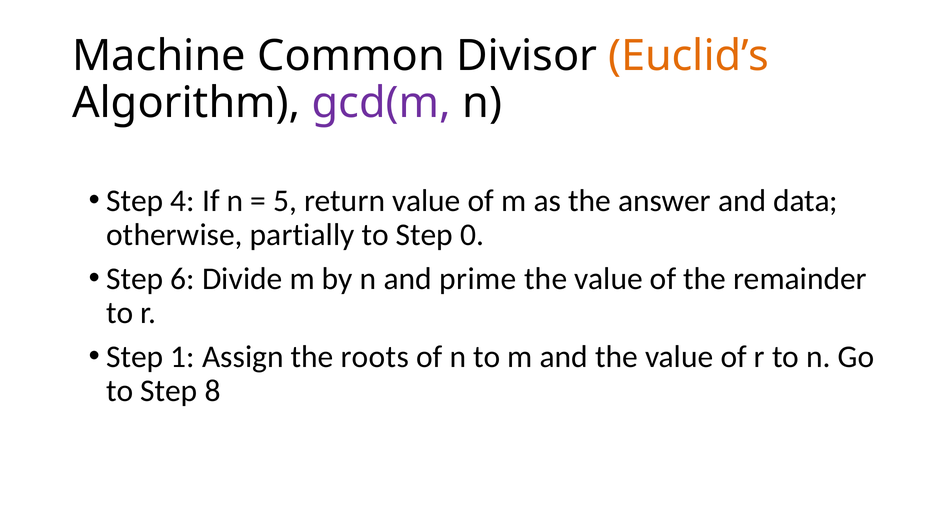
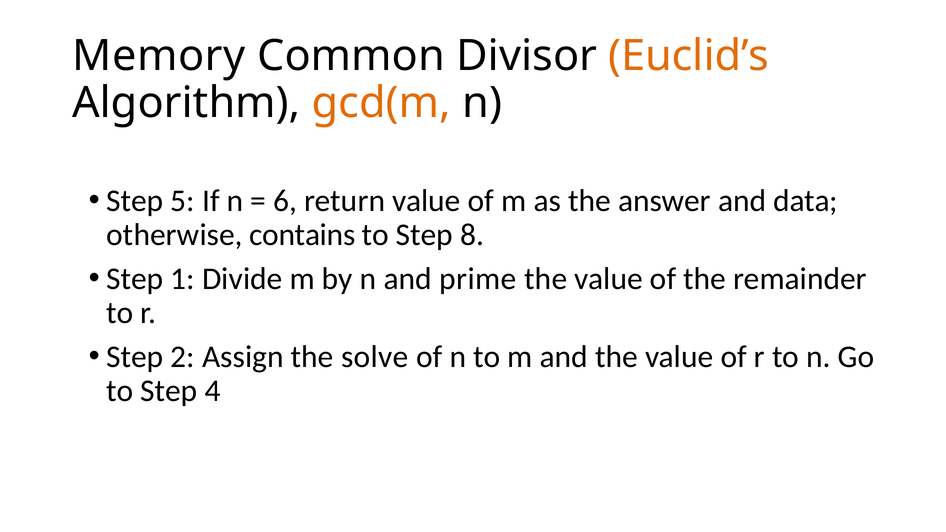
Machine: Machine -> Memory (159, 56)
gcd(m colour: purple -> orange (381, 103)
4: 4 -> 5 (183, 201)
5: 5 -> 6 (285, 201)
partially: partially -> contains (302, 235)
0: 0 -> 8 (472, 235)
6: 6 -> 1 (183, 279)
1: 1 -> 2 (183, 357)
roots: roots -> solve (375, 357)
8: 8 -> 4 (212, 391)
